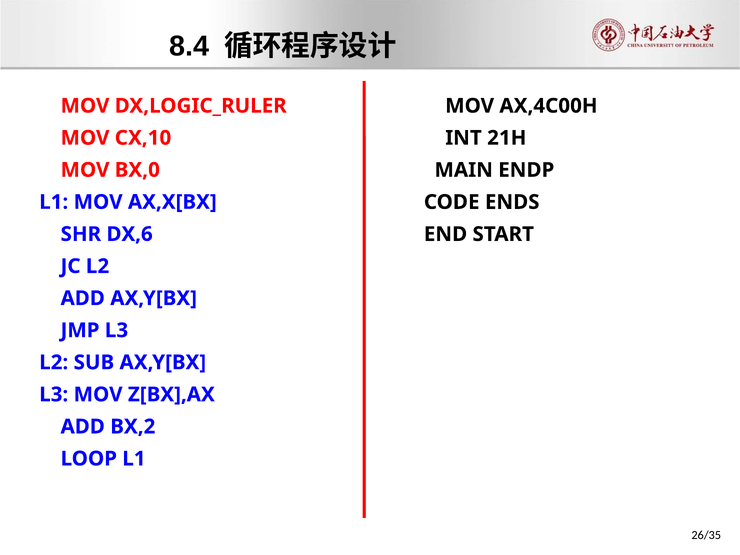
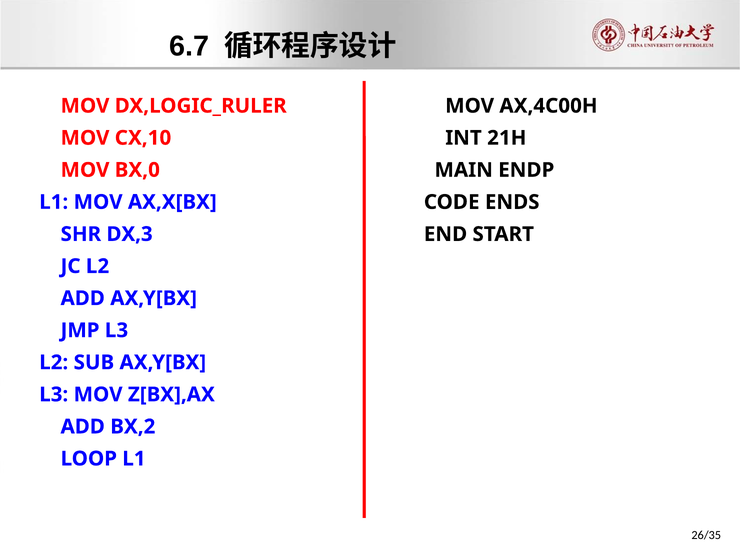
8.4: 8.4 -> 6.7 (189, 46)
DX,6: DX,6 -> DX,3 (130, 234)
